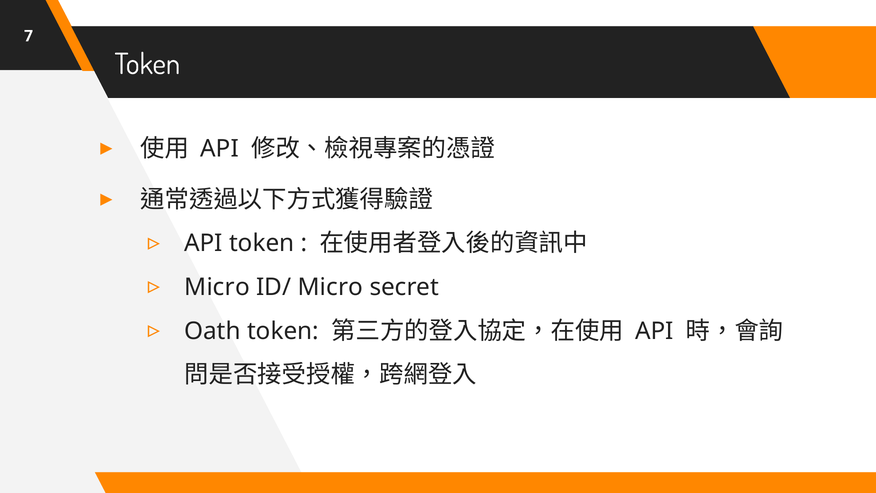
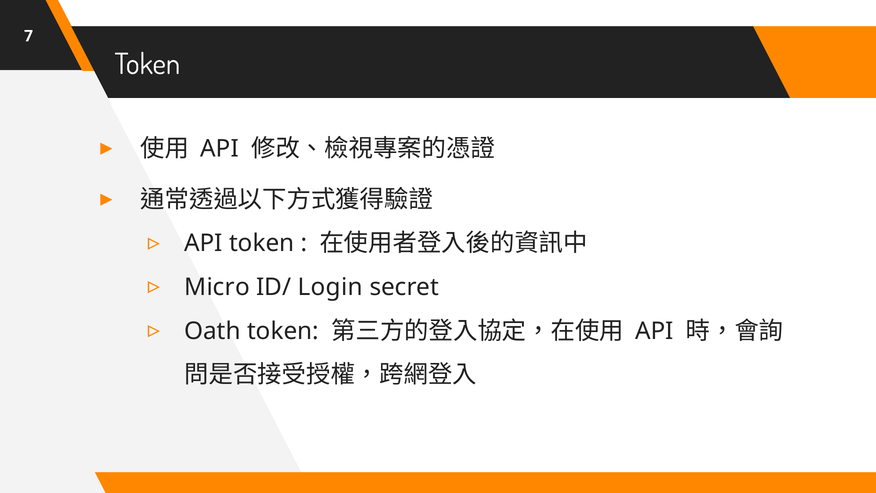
ID/ Micro: Micro -> Login (330, 287)
